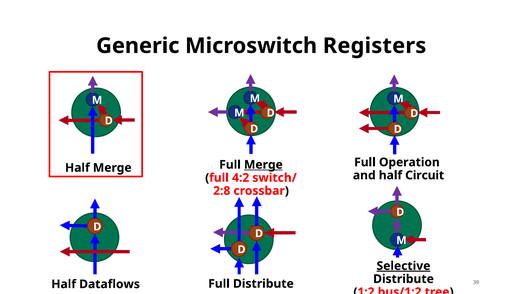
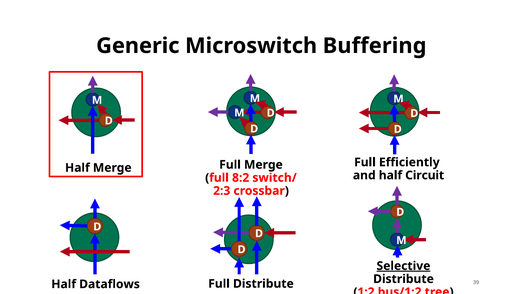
Registers: Registers -> Buffering (375, 46)
Operation: Operation -> Efficiently (409, 162)
Merge underline: present -> none (263, 165)
4:2: 4:2 -> 8:2 (241, 178)
2:8: 2:8 -> 2:3 (222, 191)
